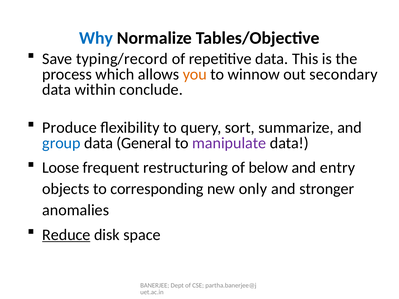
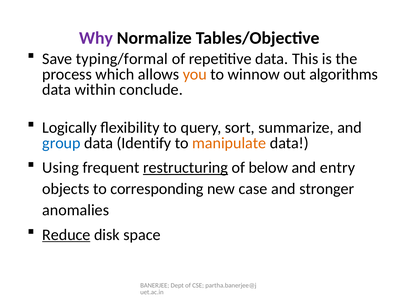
Why colour: blue -> purple (96, 38)
typing/record: typing/record -> typing/formal (122, 59)
secondary: secondary -> algorithms (344, 74)
Produce: Produce -> Logically (70, 128)
General: General -> Identify (144, 143)
manipulate colour: purple -> orange (229, 143)
Loose: Loose -> Using (61, 168)
restructuring underline: none -> present (186, 168)
only: only -> case (253, 189)
